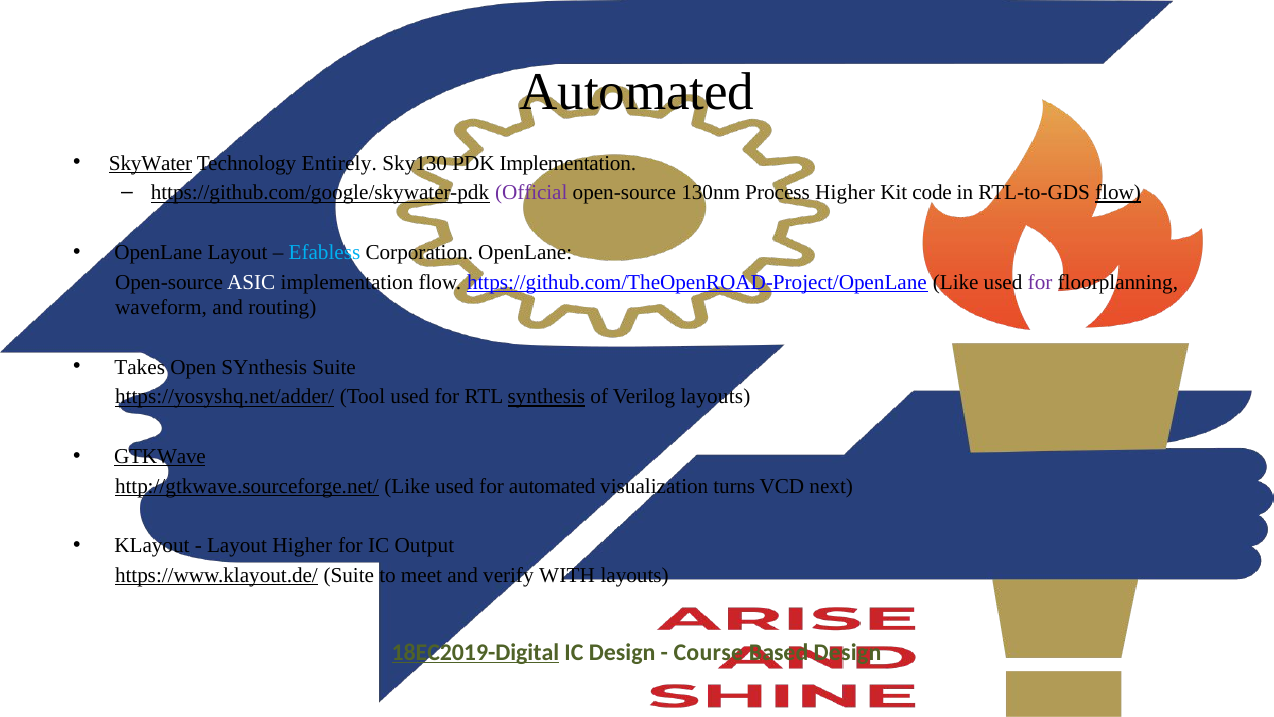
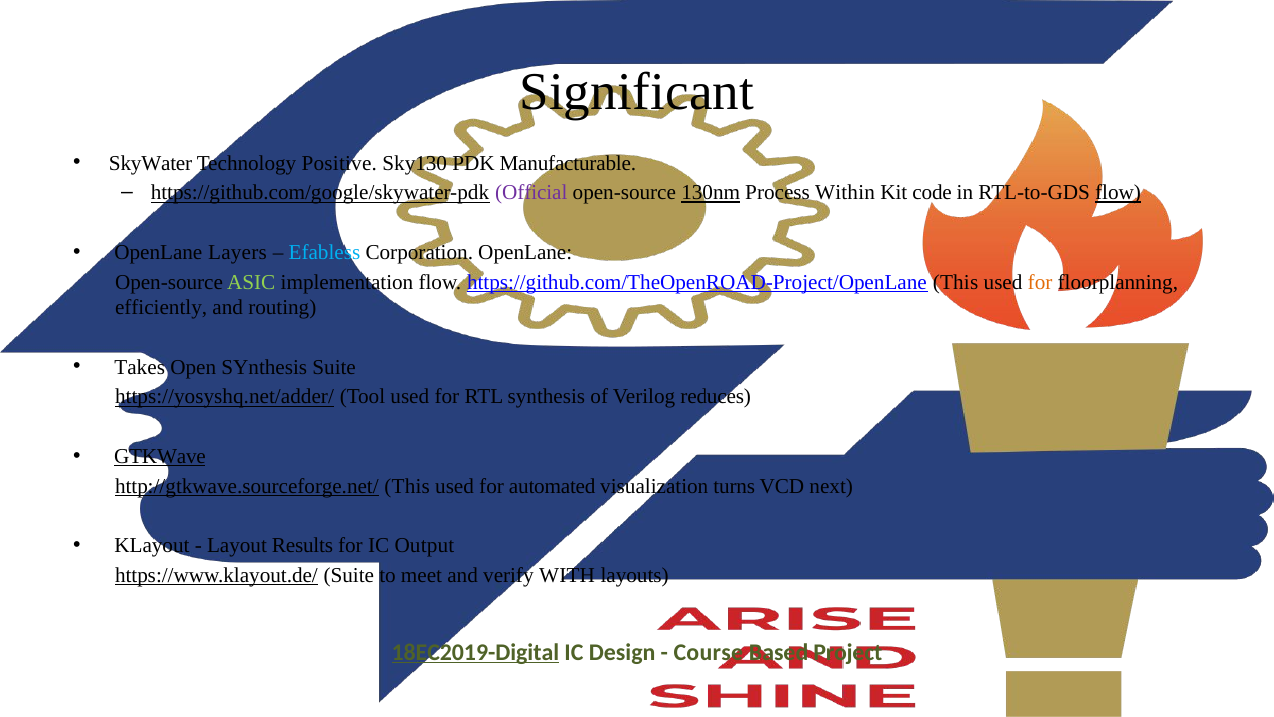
Automated: Automated -> Significant (637, 92)
SkyWater underline: present -> none (151, 163)
Entirely: Entirely -> Positive (339, 163)
PDK Implementation: Implementation -> Manufacturable (568, 163)
130nm underline: none -> present (711, 193)
Process Higher: Higher -> Within (845, 193)
OpenLane Layout: Layout -> Layers (237, 252)
ASIC colour: white -> light green (251, 282)
https://github.com/TheOpenROAD-Project/OpenLane Like: Like -> This (956, 282)
for colour: purple -> orange (1040, 282)
waveform: waveform -> efficiently (161, 307)
synthesis underline: present -> none (546, 397)
Verilog layouts: layouts -> reduces (716, 397)
http://gtkwave.sourceforge.net/ Like: Like -> This (407, 486)
Layout Higher: Higher -> Results (303, 545)
Based Design: Design -> Project (848, 652)
